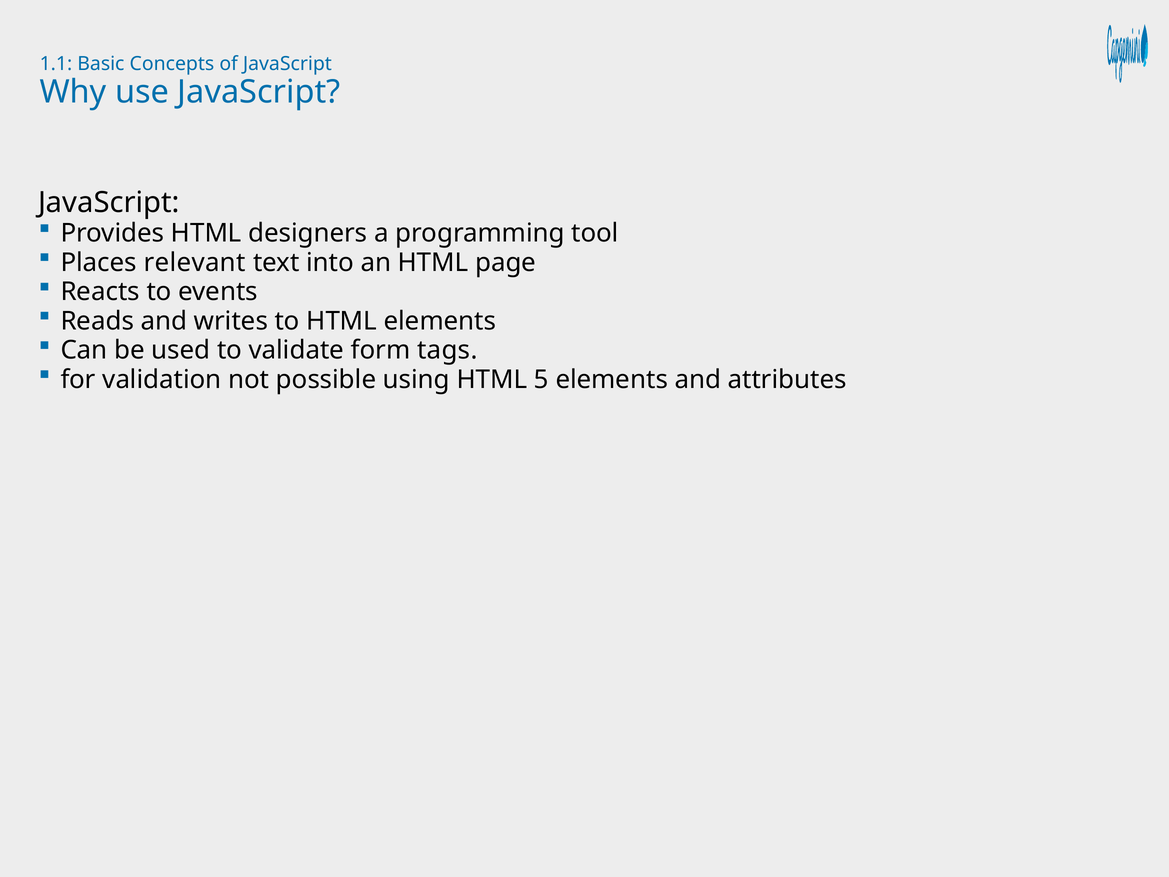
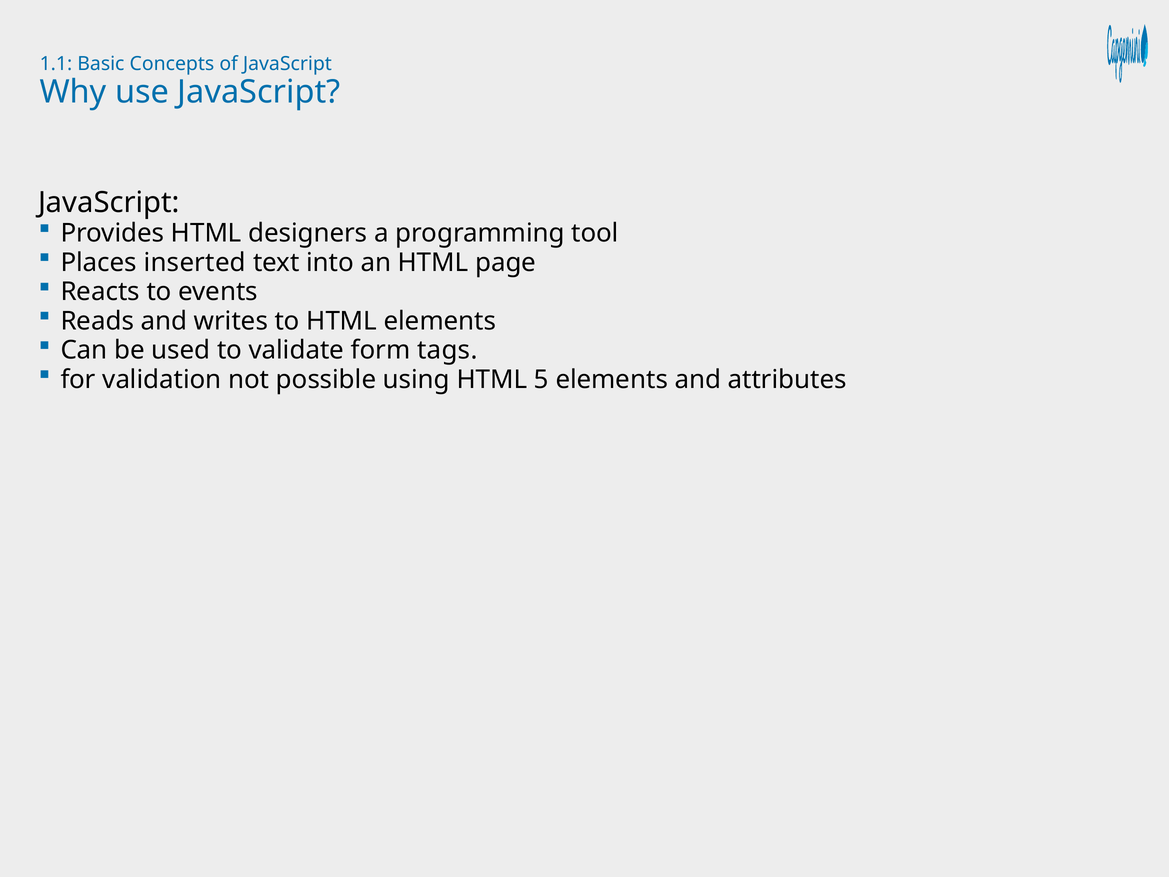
relevant: relevant -> inserted (195, 263)
